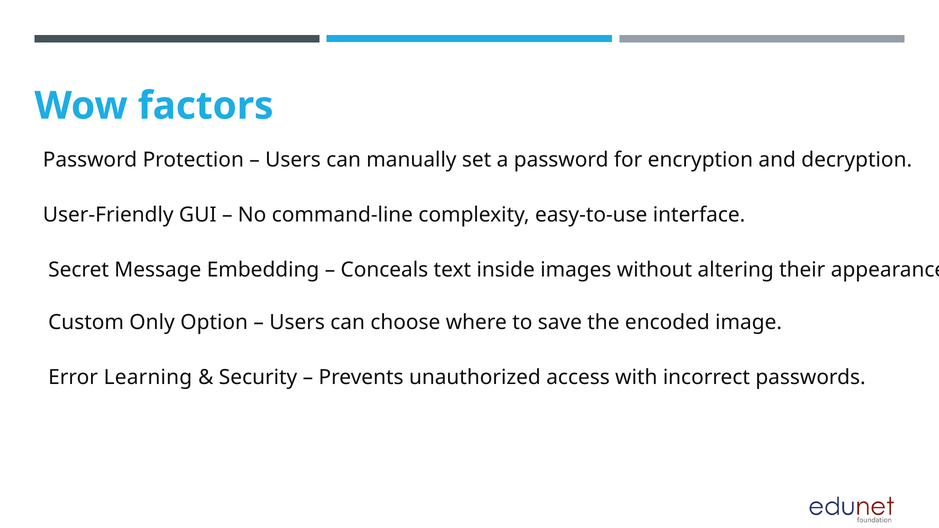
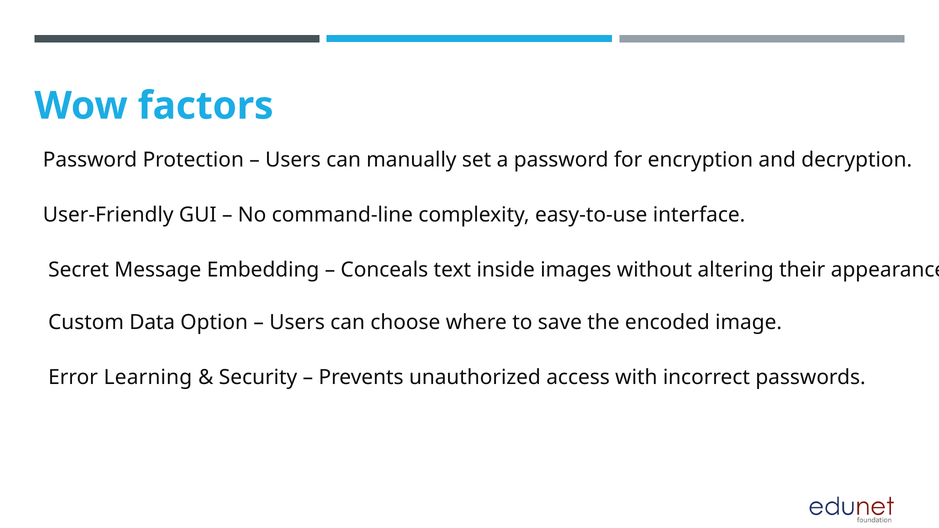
Only: Only -> Data (152, 323)
